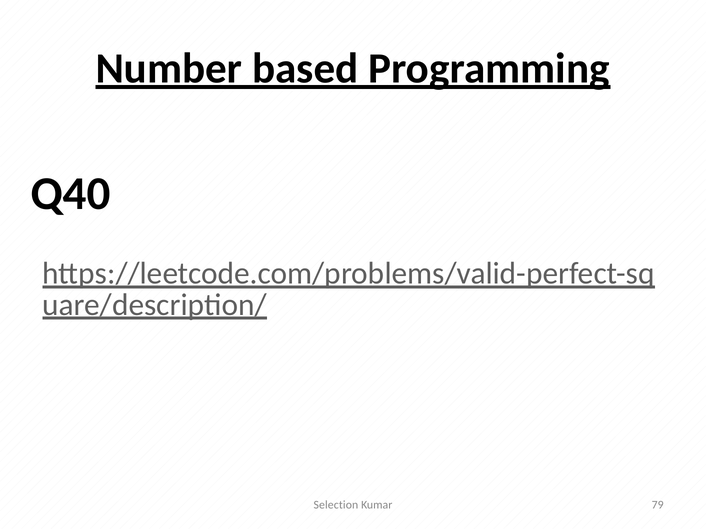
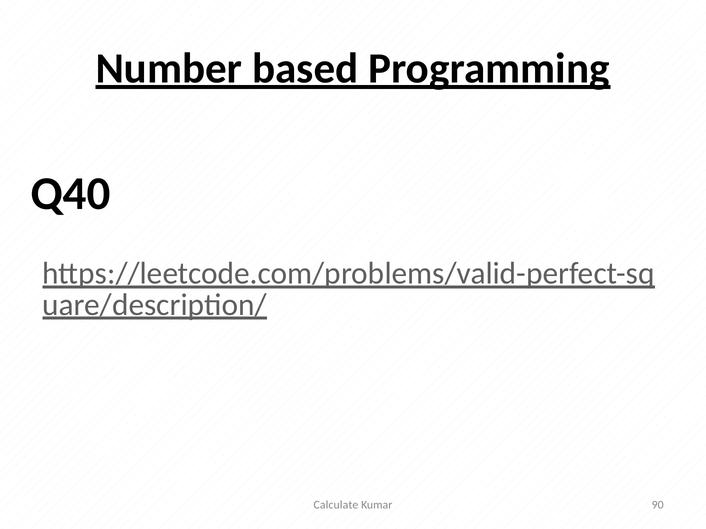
Selection: Selection -> Calculate (336, 506)
79: 79 -> 90 (658, 506)
